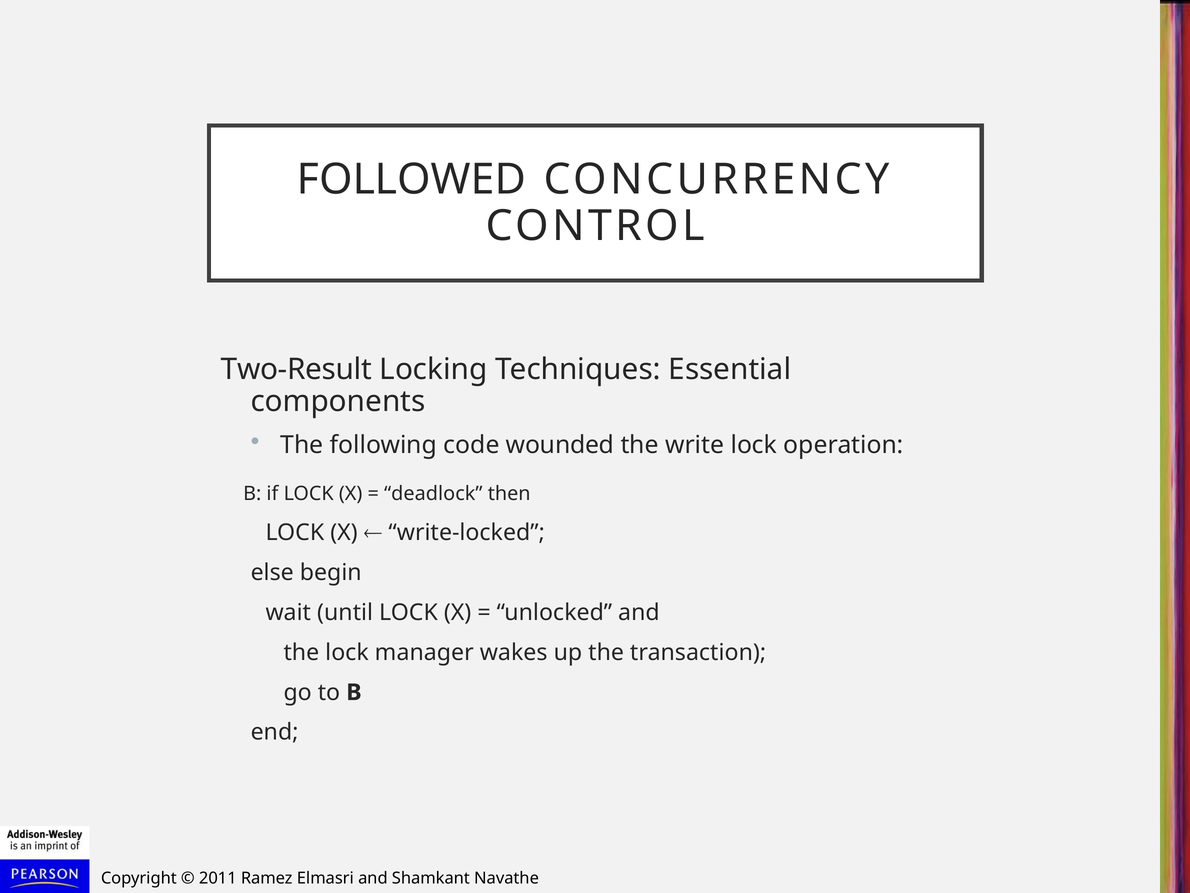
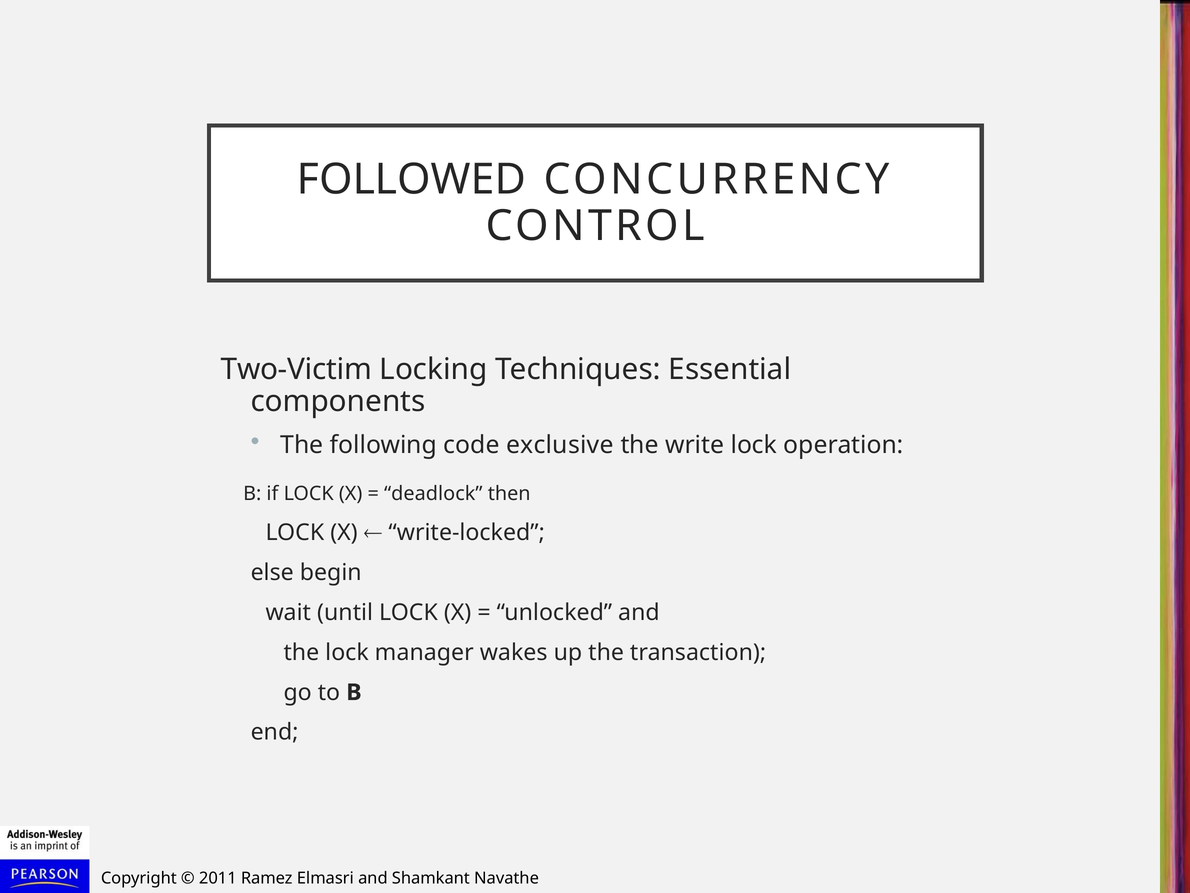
Two-Result: Two-Result -> Two-Victim (296, 369)
wounded: wounded -> exclusive (560, 445)
